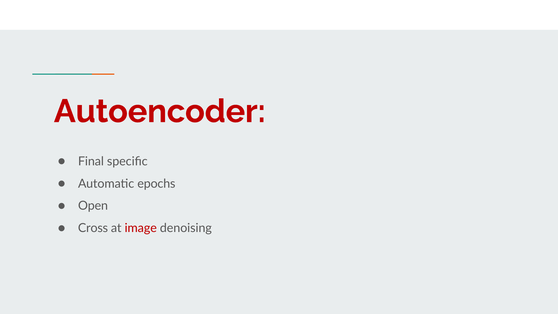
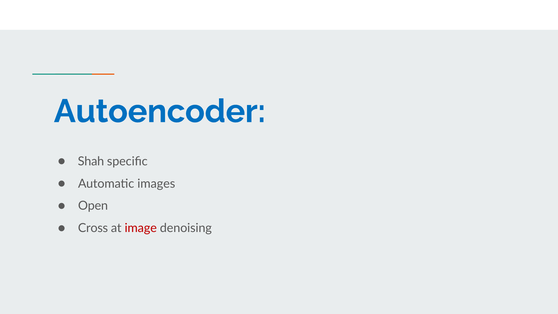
Autoencoder colour: red -> blue (160, 111)
Final: Final -> Shah (91, 161)
epochs: epochs -> images (156, 184)
